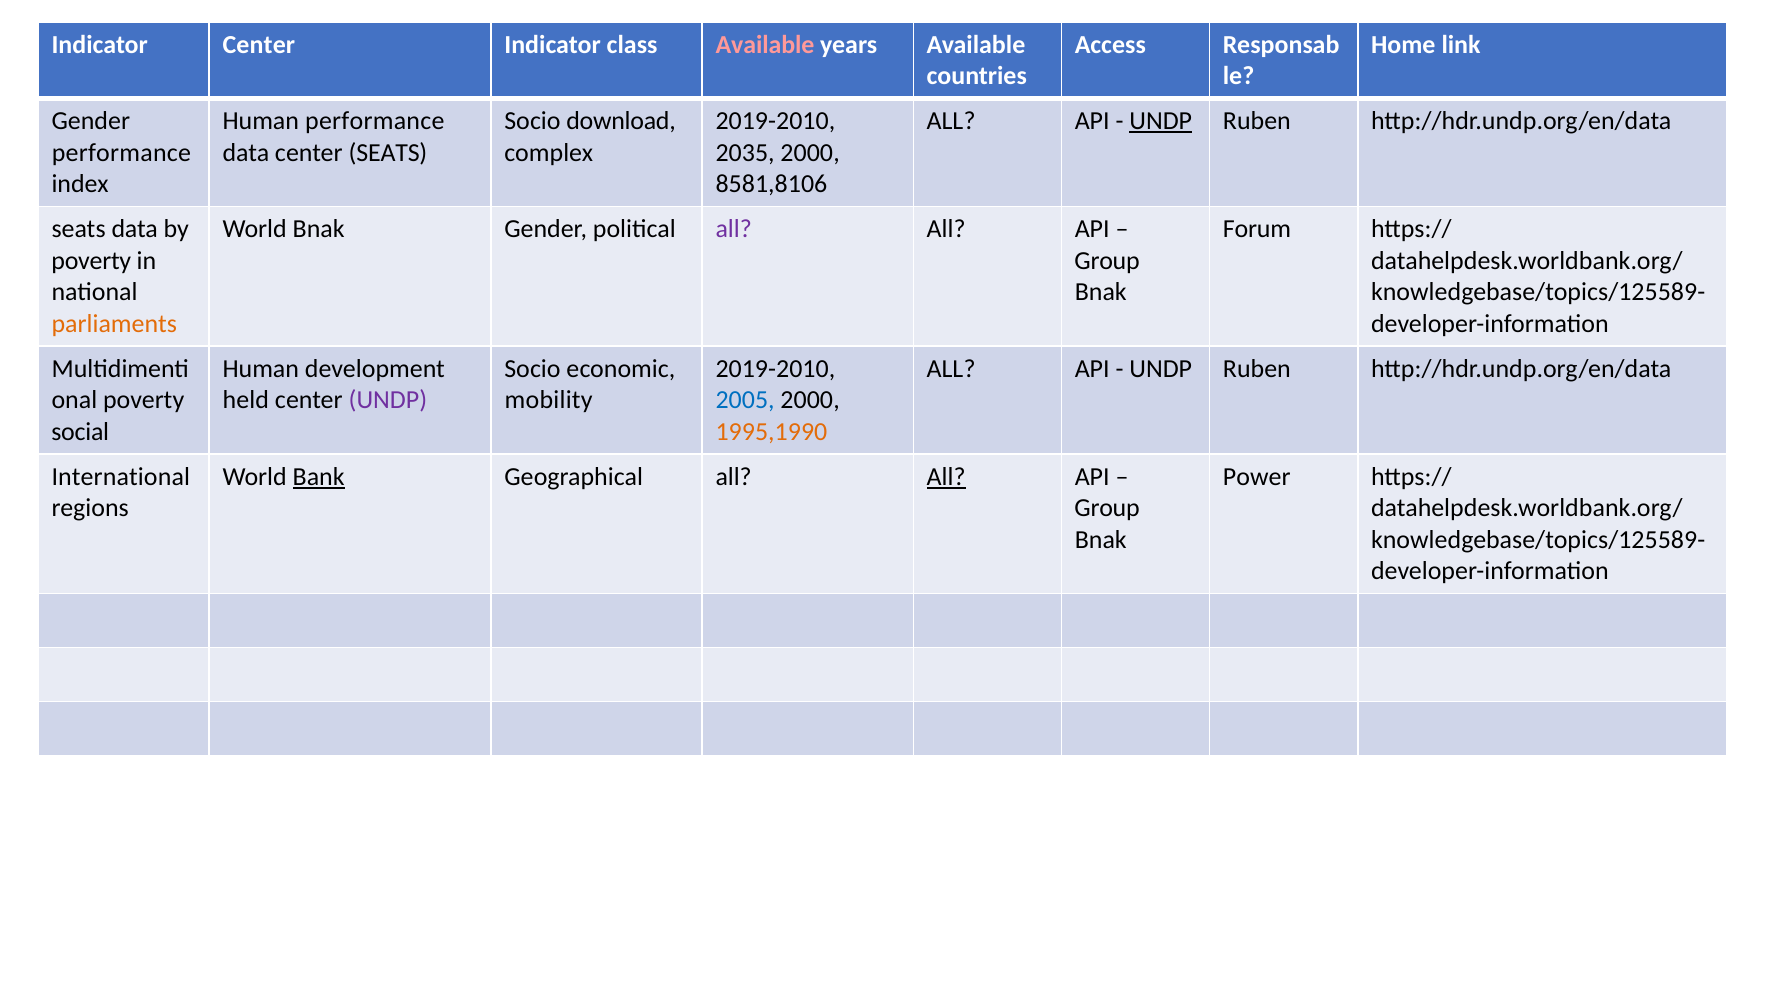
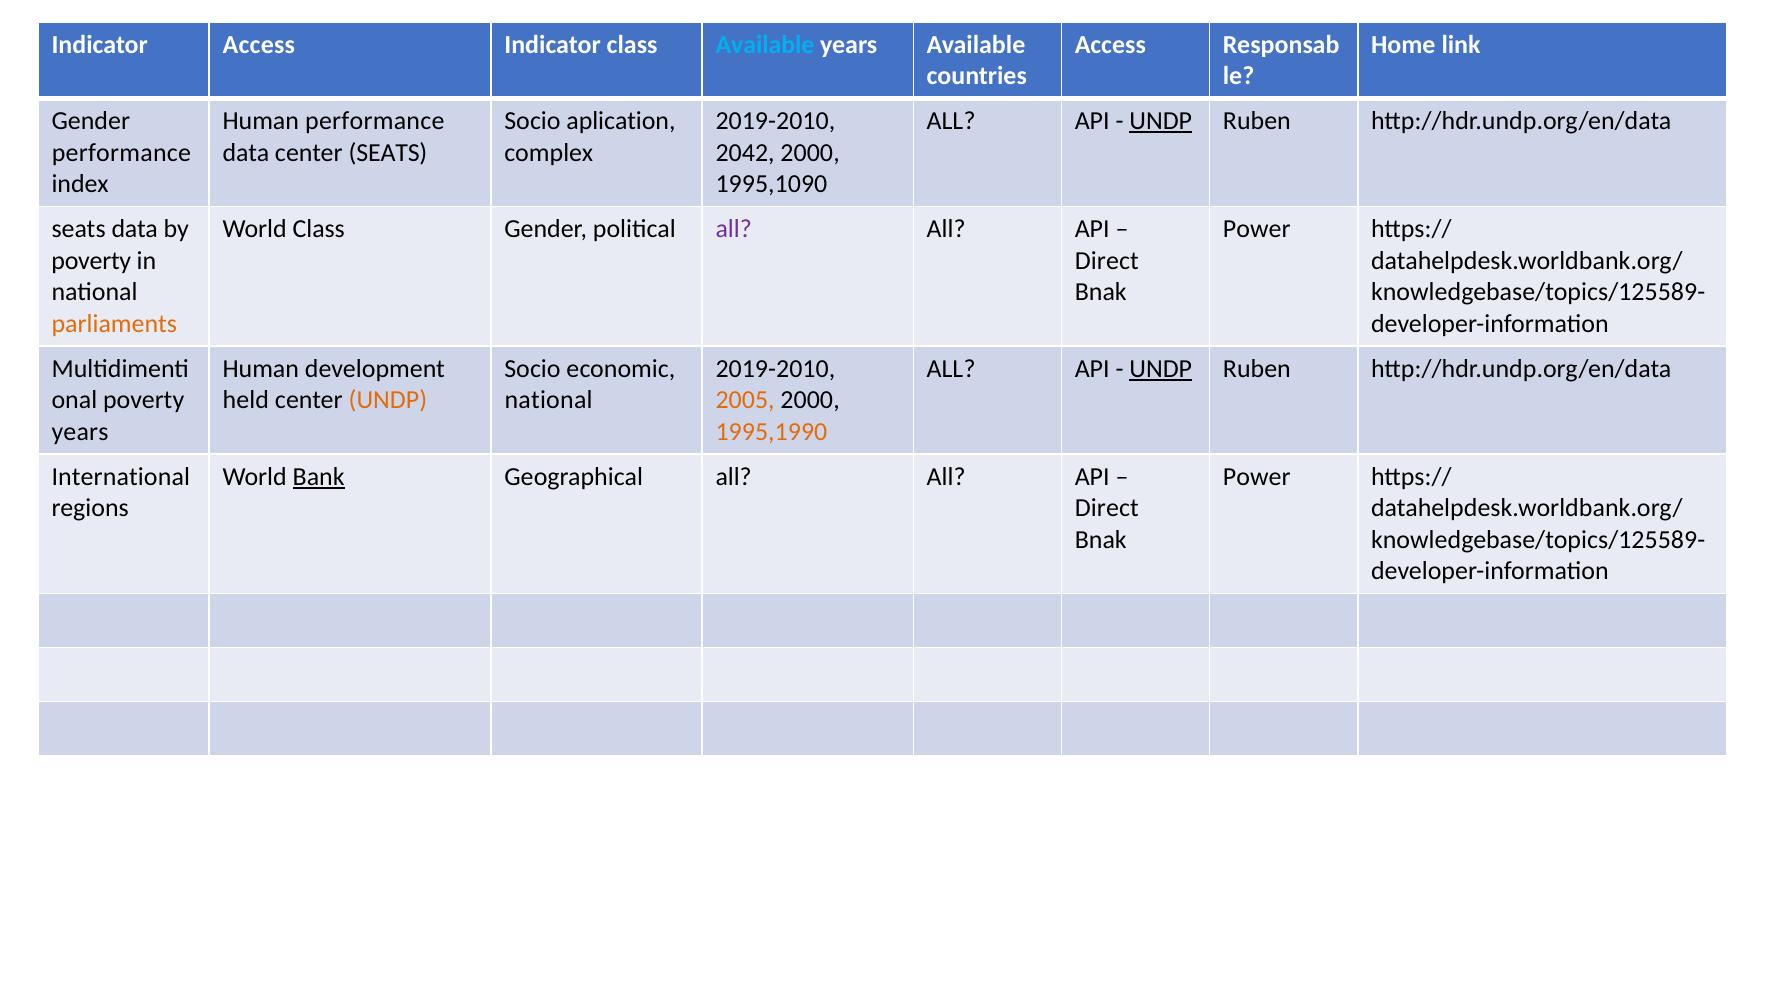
Indicator Center: Center -> Access (259, 45)
Available colour: pink -> light blue (765, 45)
download: download -> aplication (621, 121)
2035: 2035 -> 2042 (745, 153)
8581,8106: 8581,8106 -> 1995,1090 (771, 184)
World Bnak: Bnak -> Class (319, 229)
Forum: Forum -> Power (1257, 229)
Group: Group -> Direct (1107, 261)
UNDP underline: none -> present (1161, 369)
UNDP colour: purple -> orange (388, 400)
mobility: mobility -> national (549, 400)
2005 colour: blue -> orange (745, 400)
social: social -> years (80, 432)
All underline: present -> none (946, 477)
Group: Group -> Direct (1107, 508)
